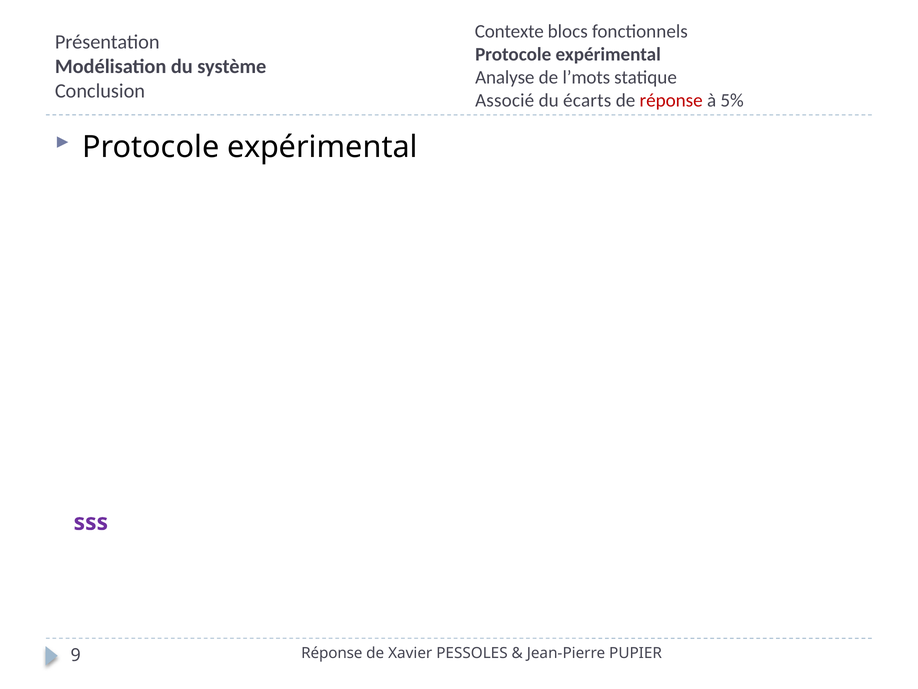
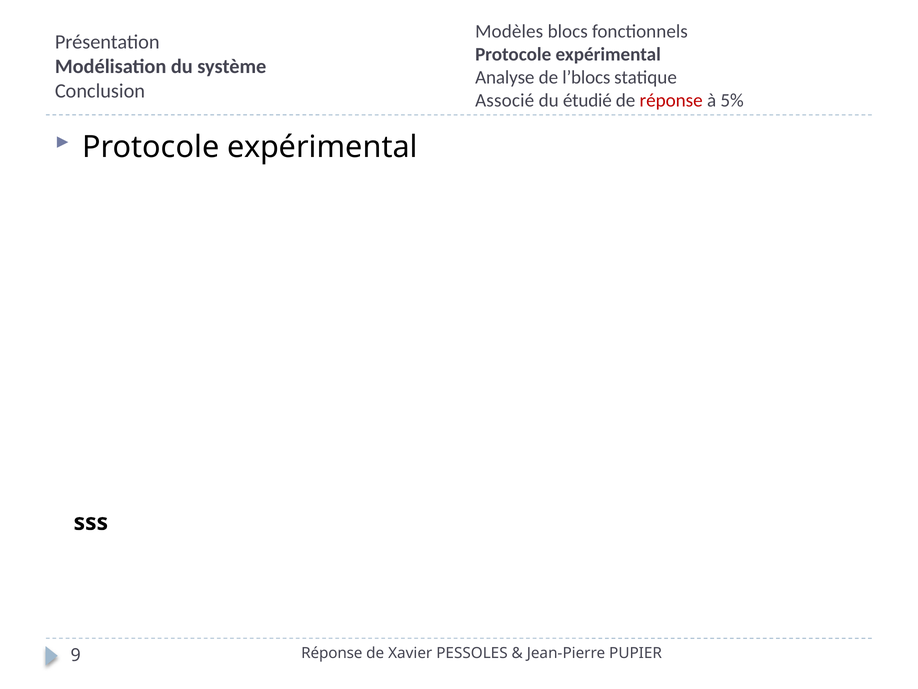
Contexte: Contexte -> Modèles (509, 32)
l’mots: l’mots -> l’blocs (586, 78)
écarts: écarts -> étudié (587, 100)
sss colour: purple -> black (91, 522)
